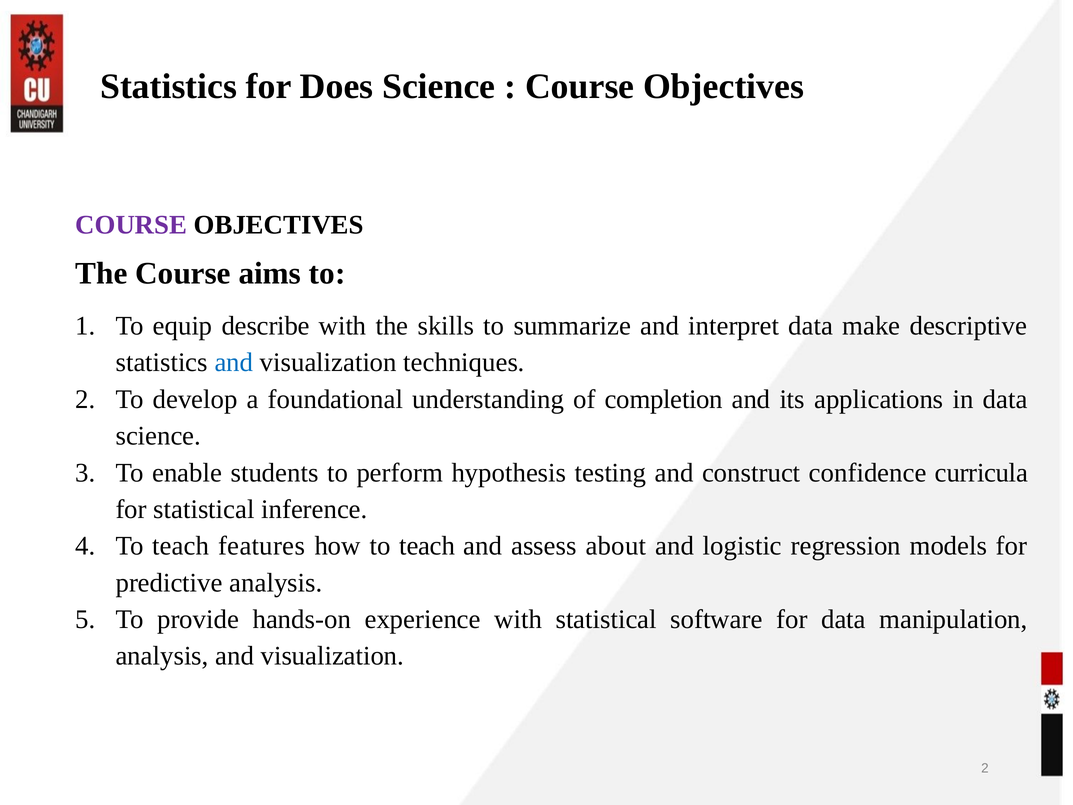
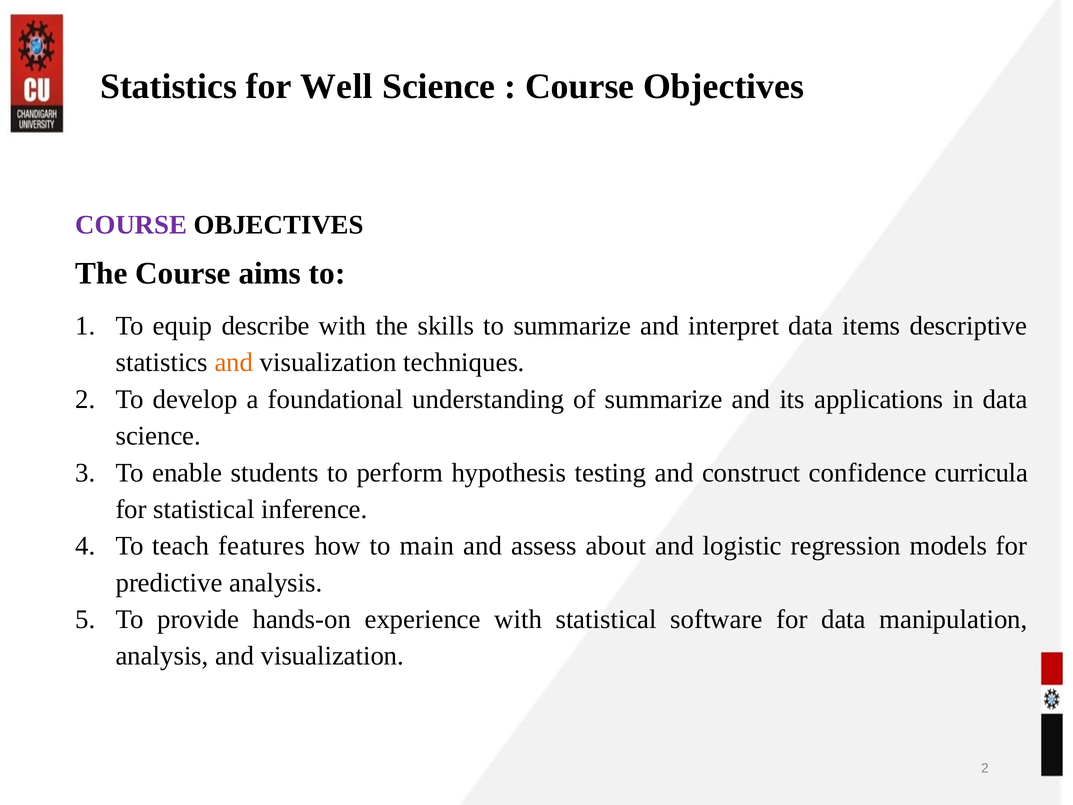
Does: Does -> Well (336, 86)
make: make -> items (871, 326)
and colour: blue -> orange (234, 363)
of completion: completion -> summarize (664, 399)
how to teach: teach -> main (427, 546)
